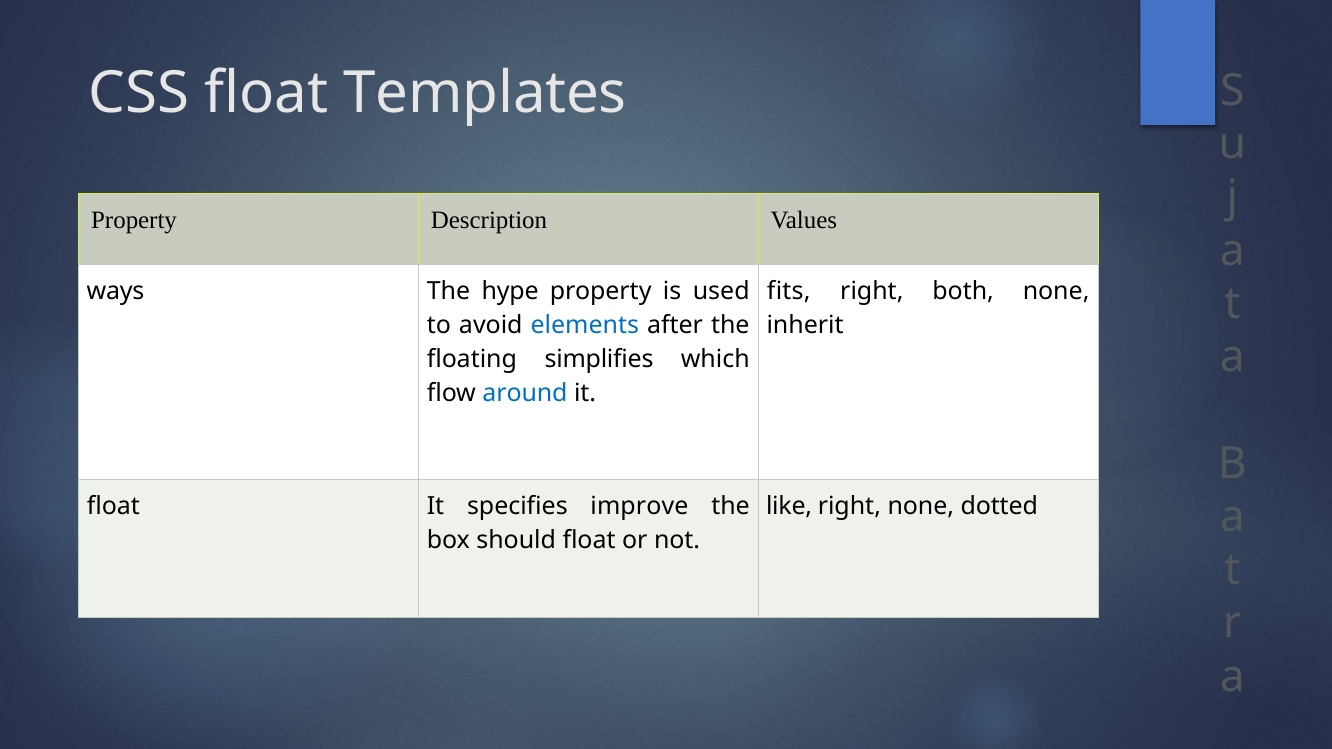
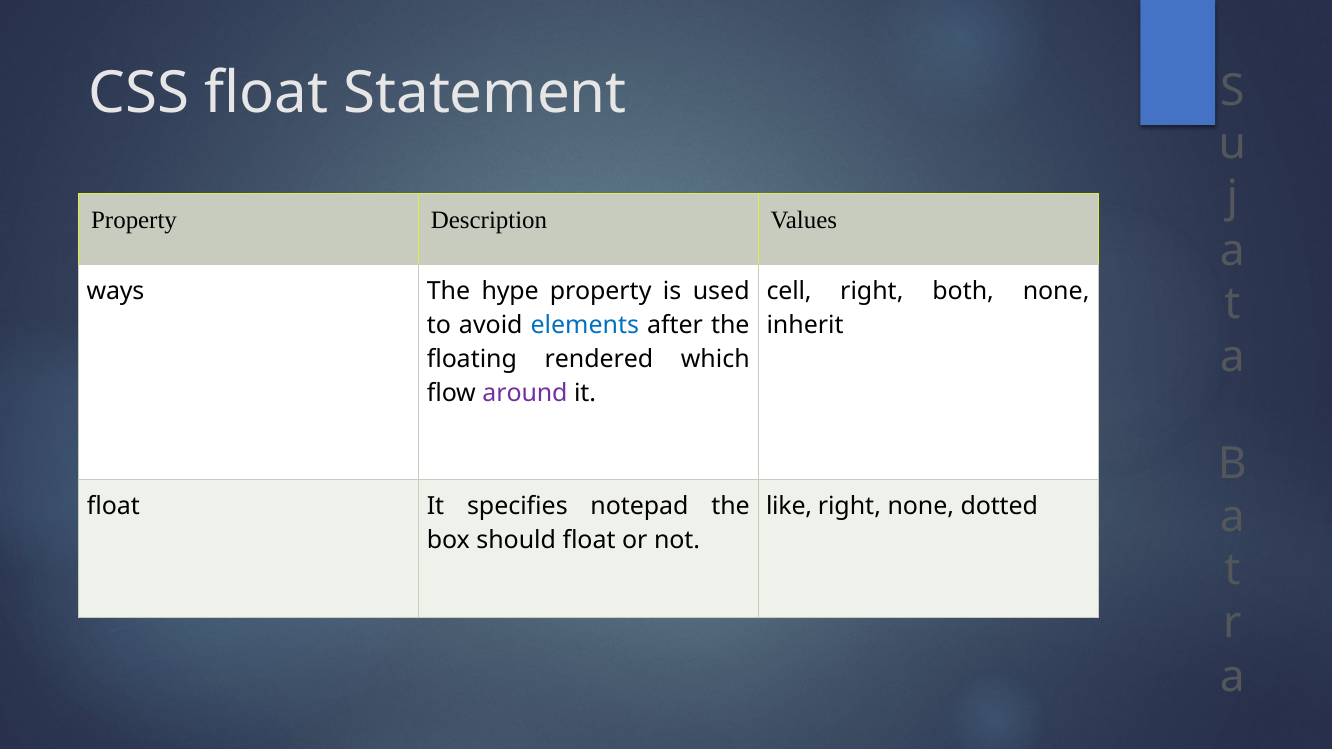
Templates: Templates -> Statement (485, 94)
fits: fits -> cell (789, 291)
simplifies: simplifies -> rendered (599, 359)
around colour: blue -> purple (525, 393)
improve: improve -> notepad (640, 506)
